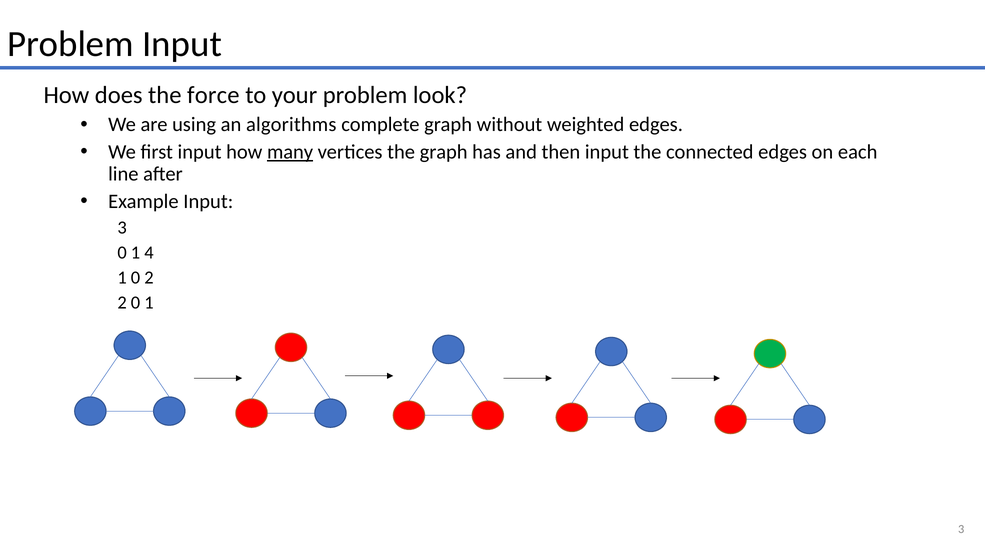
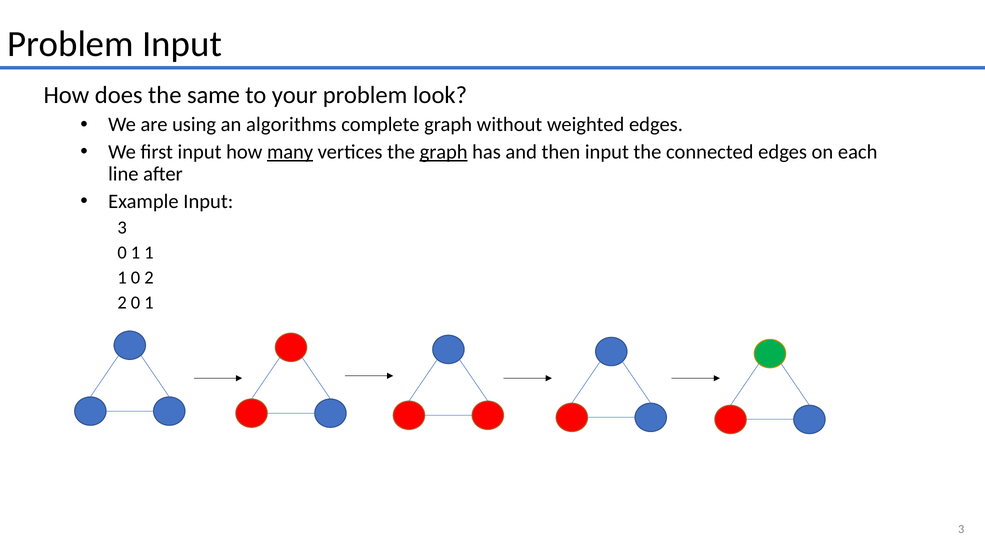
force: force -> same (213, 95)
graph underline: none -> present (444, 152)
0 1 4: 4 -> 1 (149, 253)
